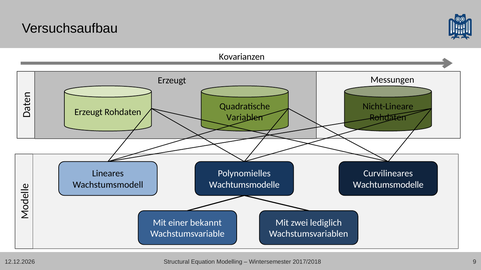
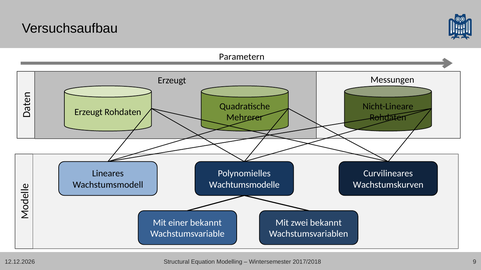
Kovarianzen: Kovarianzen -> Parametern (242, 57)
Variablen: Variablen -> Mehrerer (245, 118)
Wachtumsmodelle: Wachtumsmodelle -> Wachstumskurven (388, 185)
zwei lediglich: lediglich -> bekannt (326, 223)
